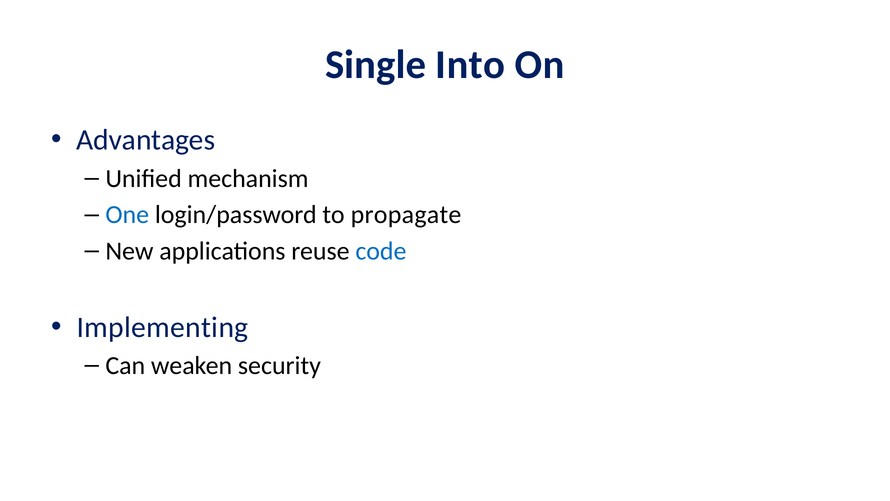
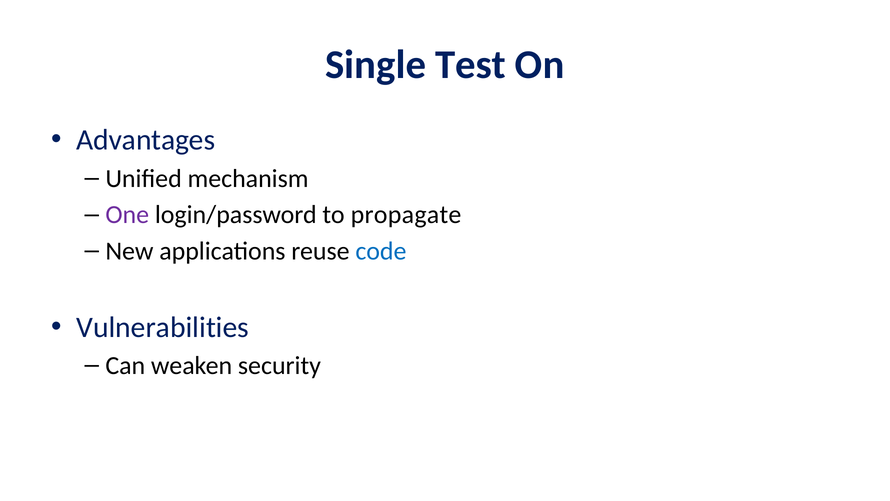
Into: Into -> Test (471, 65)
One colour: blue -> purple (127, 215)
Implementing: Implementing -> Vulnerabilities (163, 327)
